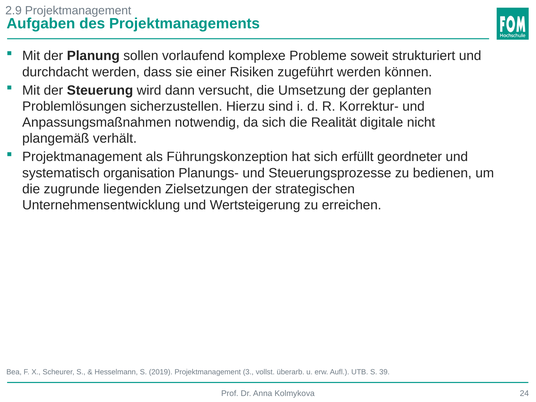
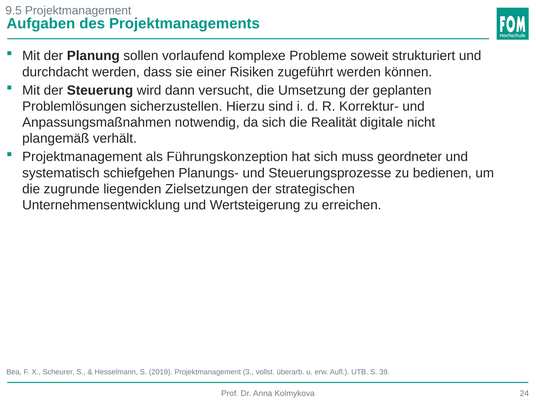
2.9: 2.9 -> 9.5 (13, 10)
erfüllt: erfüllt -> muss (357, 157)
organisation: organisation -> schiefgehen (139, 173)
